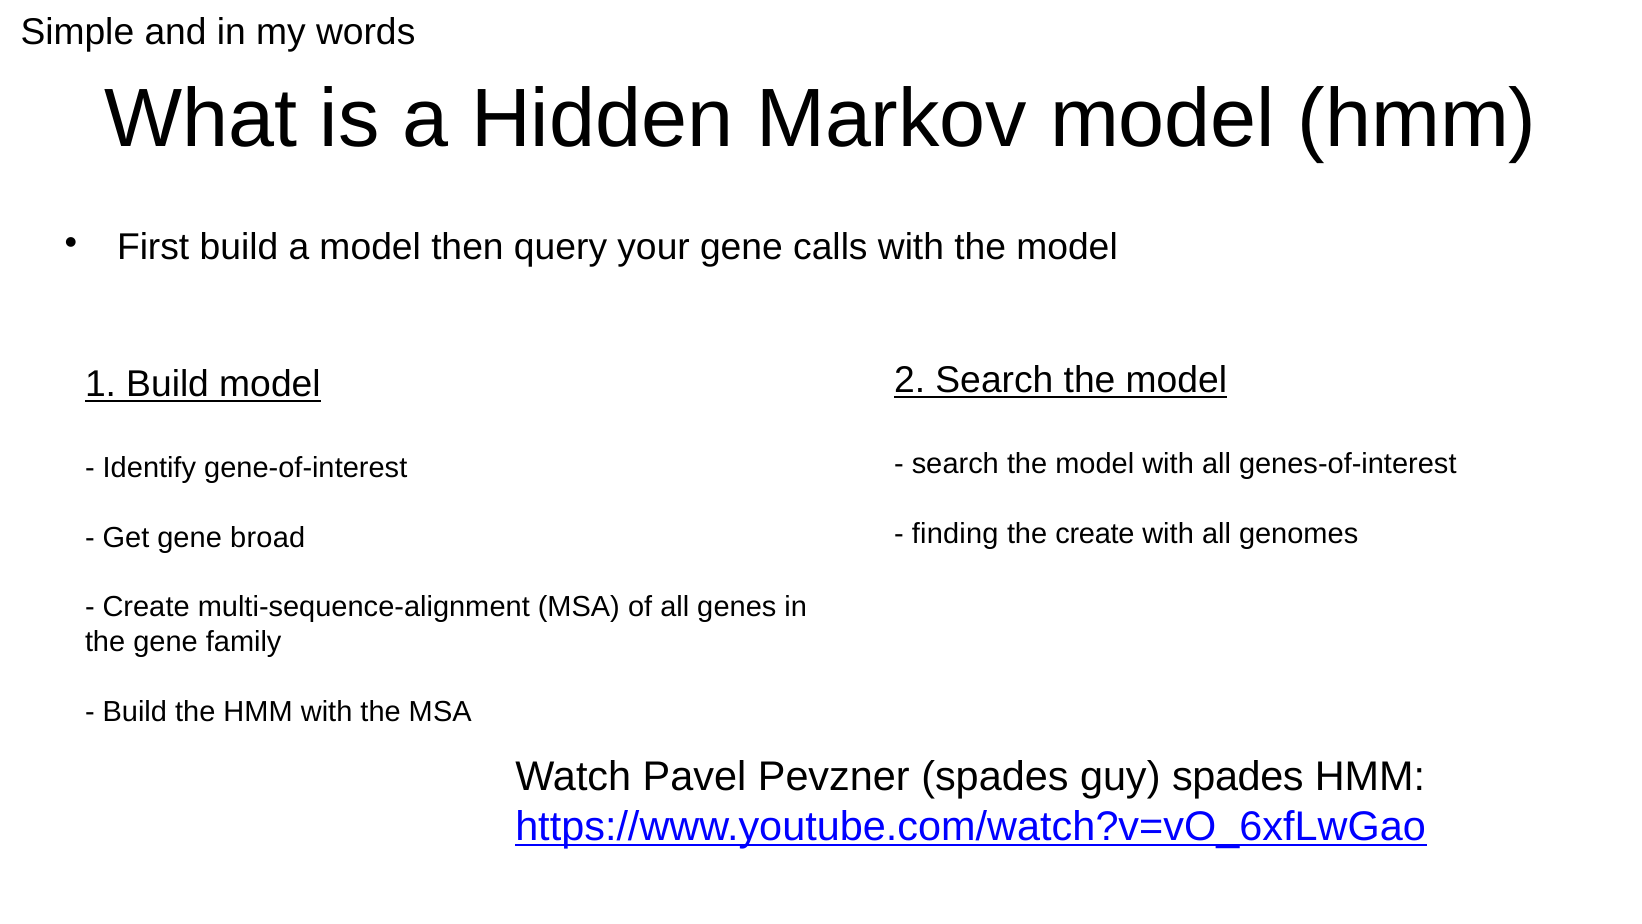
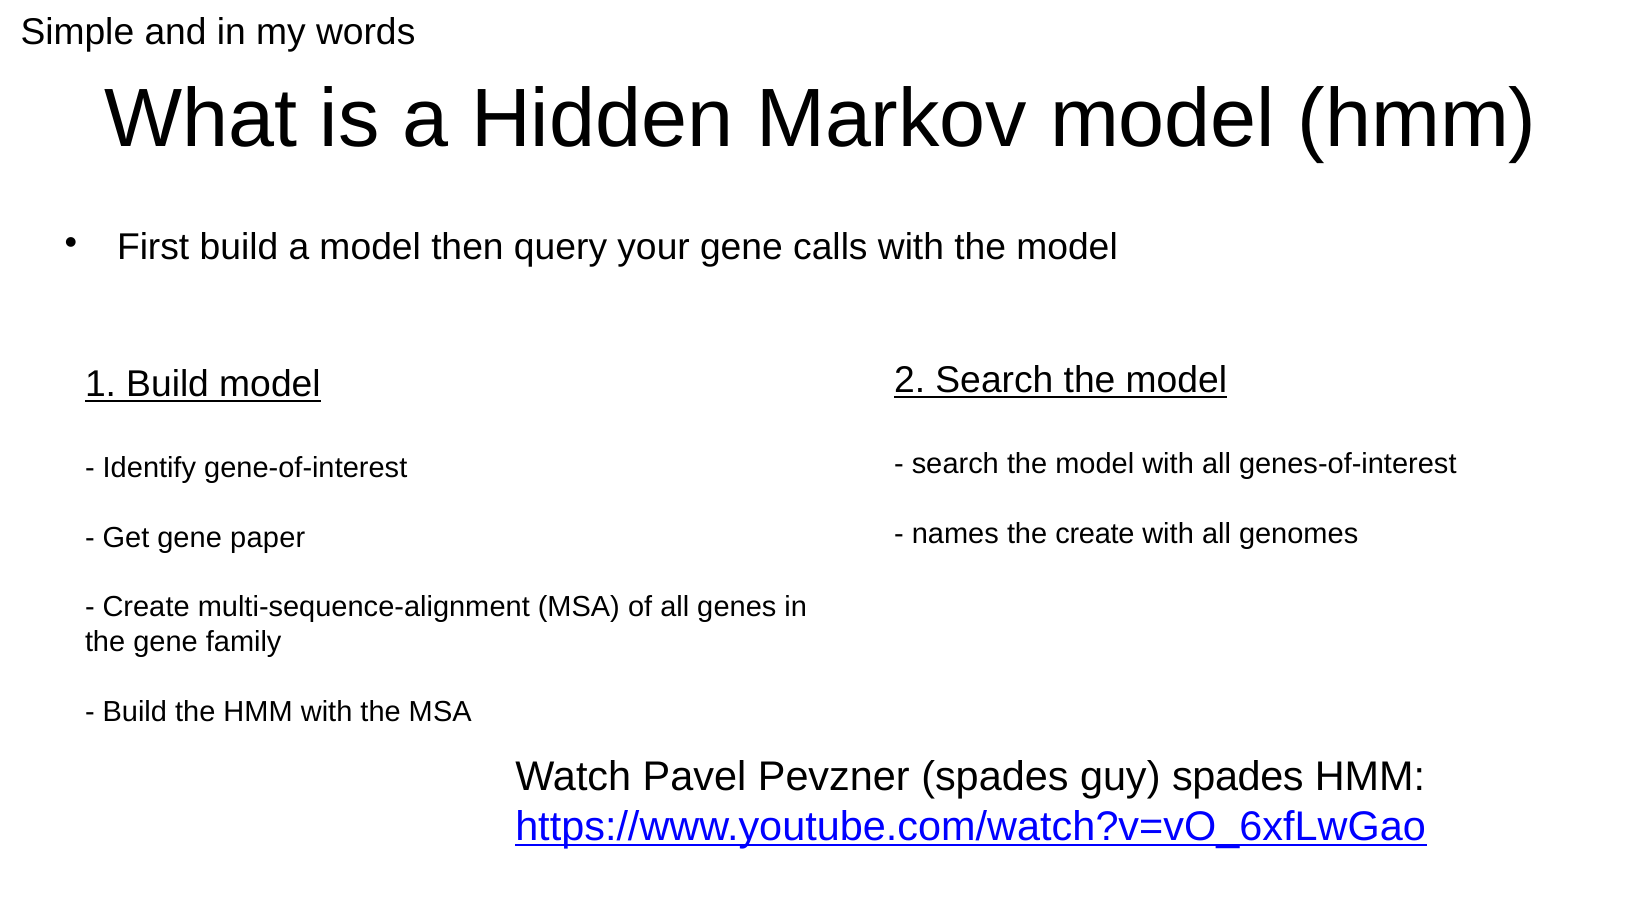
finding: finding -> names (955, 534)
broad: broad -> paper (268, 537)
